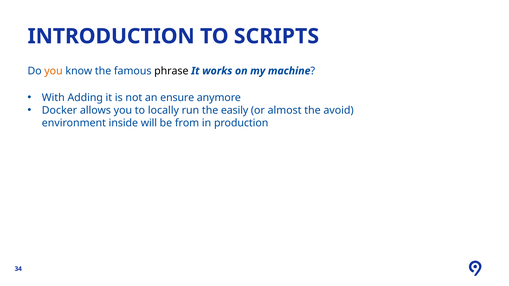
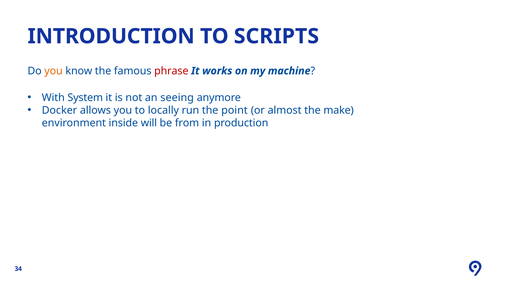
phrase colour: black -> red (171, 71)
Adding: Adding -> System (85, 98)
ensure: ensure -> seeing (177, 98)
easily: easily -> point (234, 110)
avoid: avoid -> make (339, 110)
